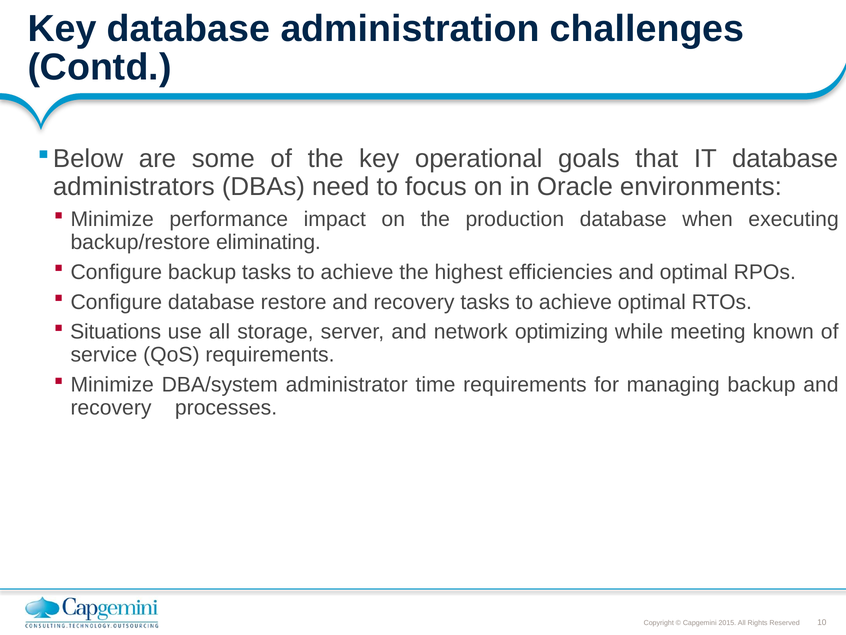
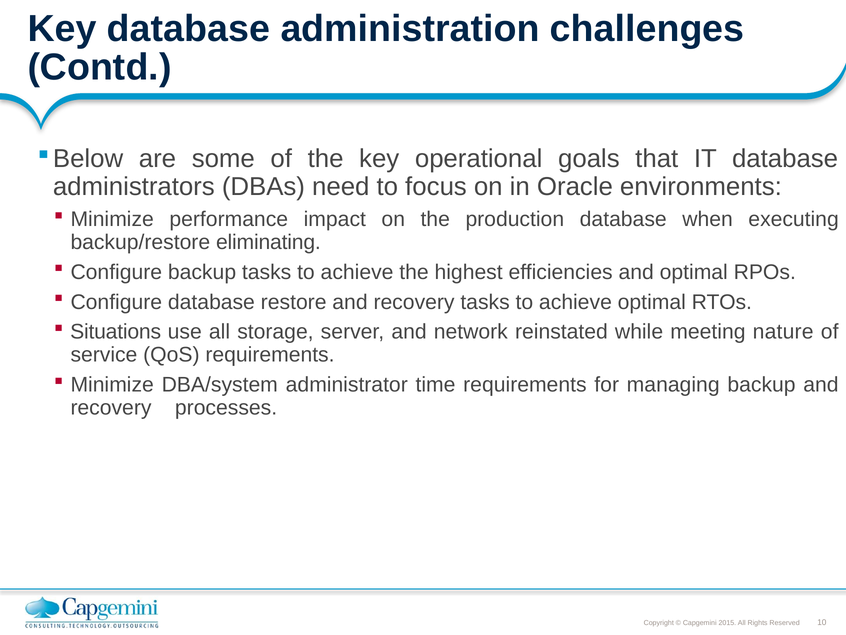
optimizing: optimizing -> reinstated (561, 332)
known: known -> nature (783, 332)
